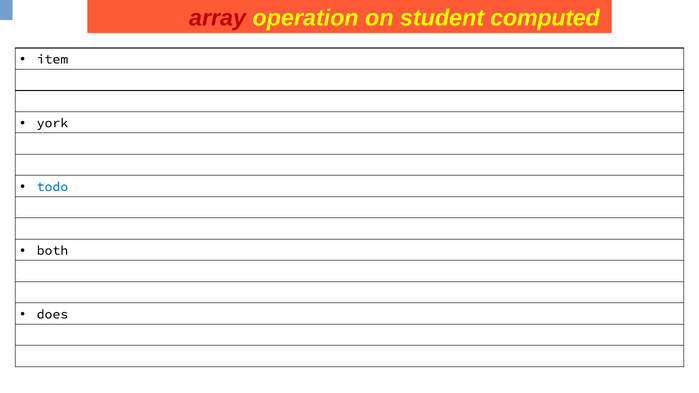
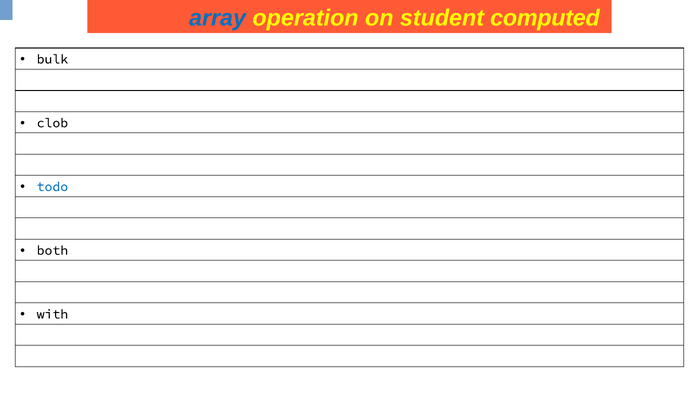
array colour: red -> blue (218, 18)
item: item -> bulk (52, 59)
york: york -> clob (52, 123)
does: does -> with (52, 314)
